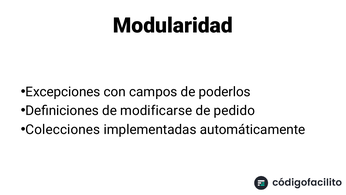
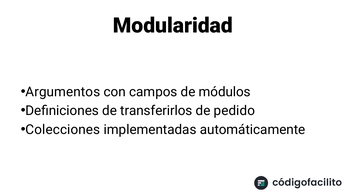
Excepciones: Excepciones -> Argumentos (63, 92)
poderlos: poderlos -> módulos (225, 92)
modificarse: modificarse -> transferirlos (156, 111)
